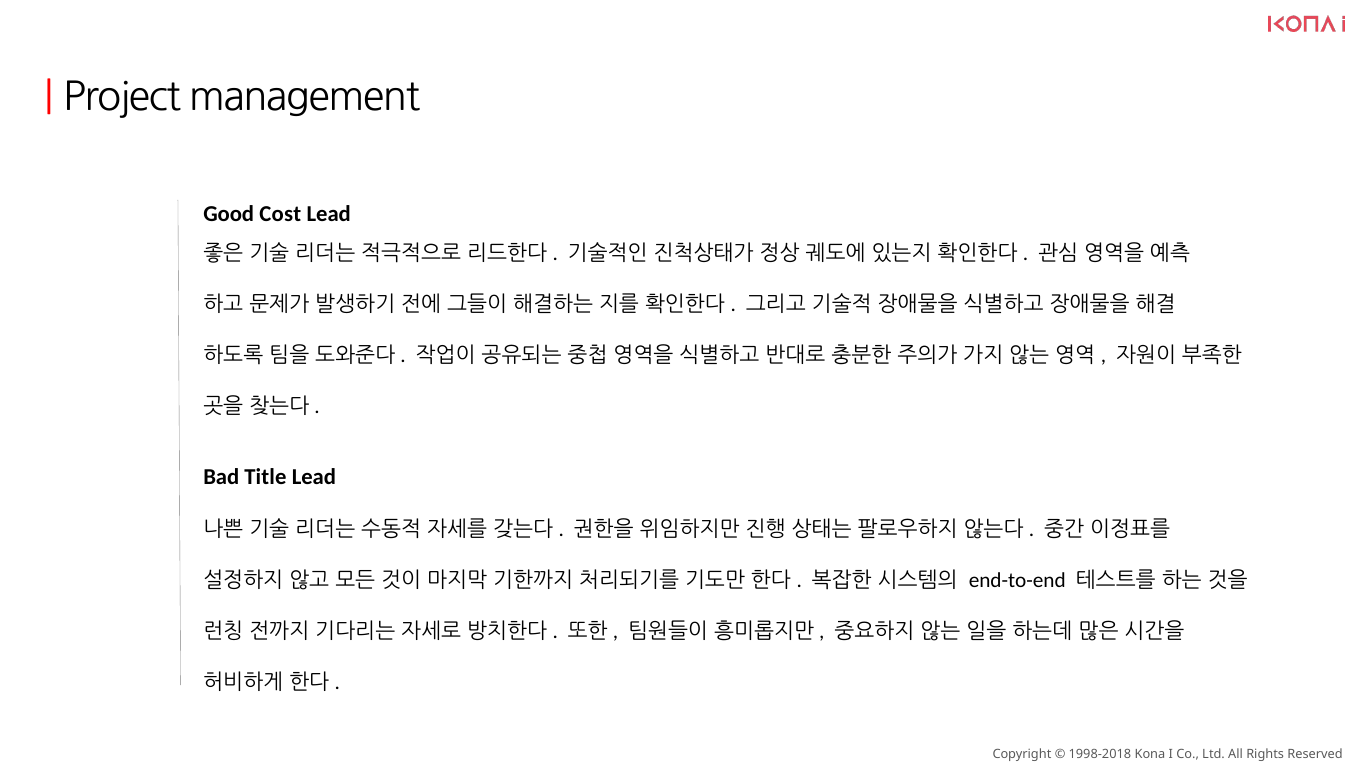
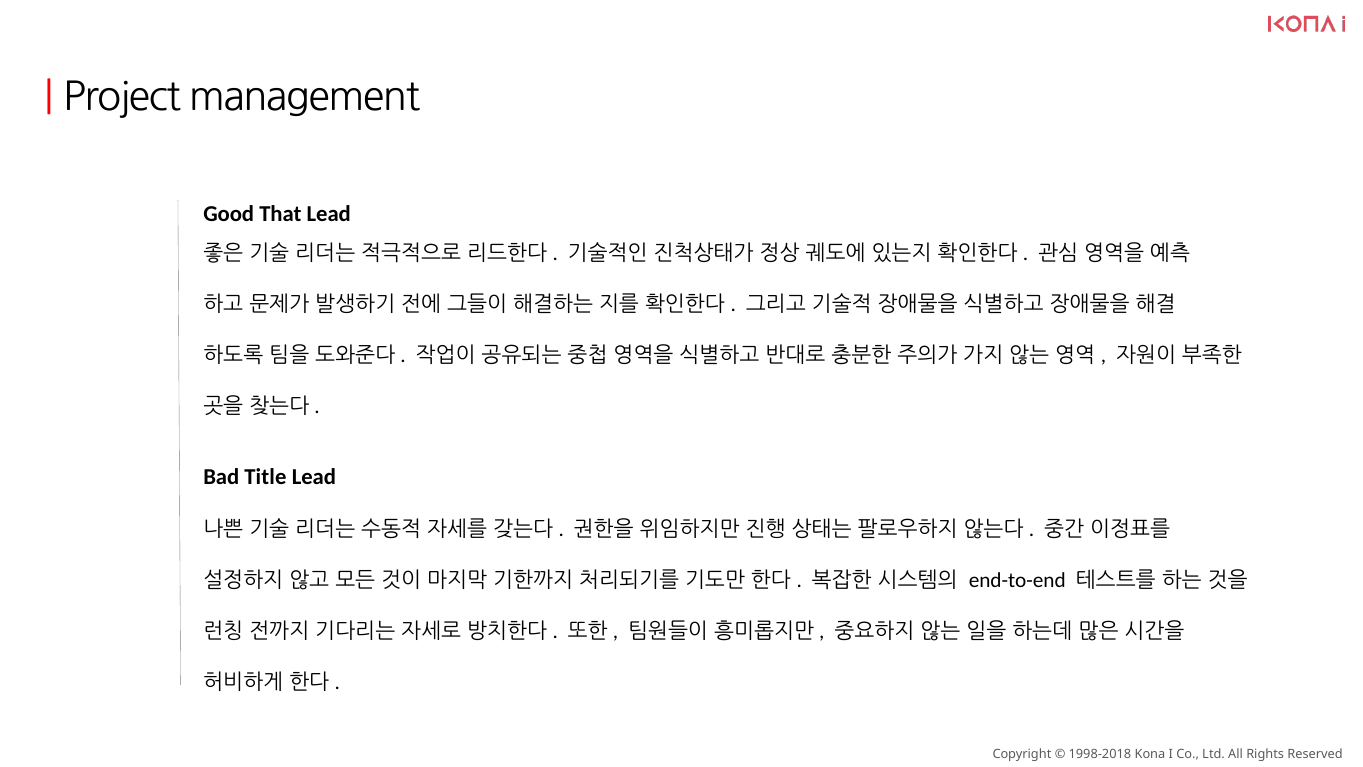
Cost: Cost -> That (280, 214)
